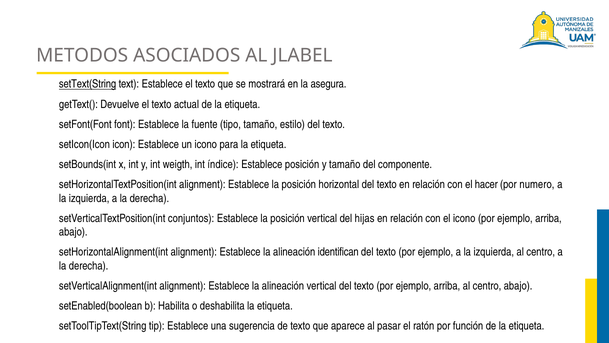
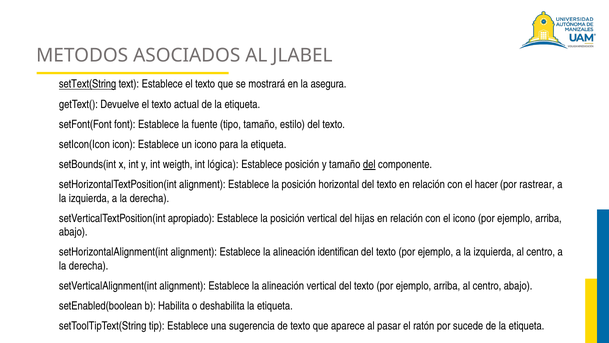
índice: índice -> lógica (223, 164)
del underline: none -> present (369, 164)
numero: numero -> rastrear (537, 184)
conjuntos: conjuntos -> apropiado (191, 218)
función: función -> sucede (468, 326)
